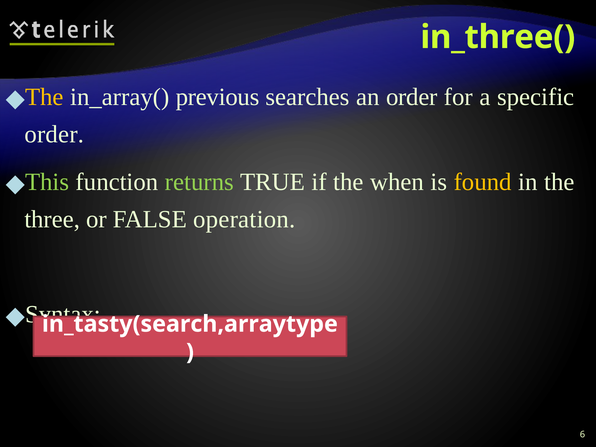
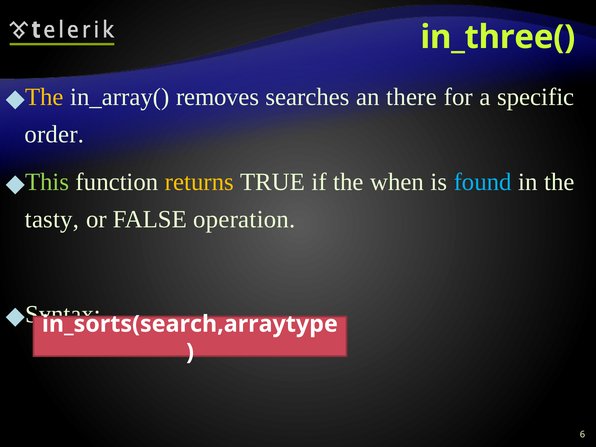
previous: previous -> removes (218, 97)
an order: order -> there (412, 97)
returns colour: light green -> yellow (199, 182)
found colour: yellow -> light blue (483, 182)
three: three -> tasty (52, 219)
in_tasty(search,arraytype: in_tasty(search,arraytype -> in_sorts(search,arraytype (190, 324)
